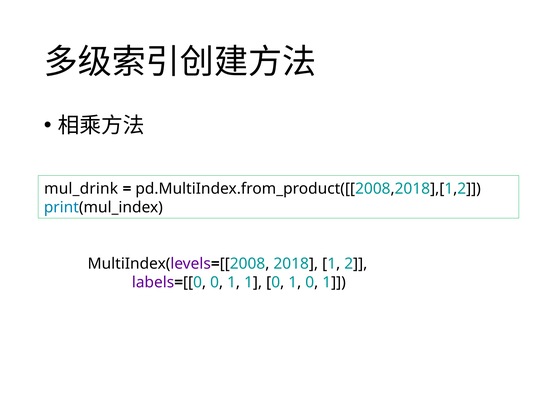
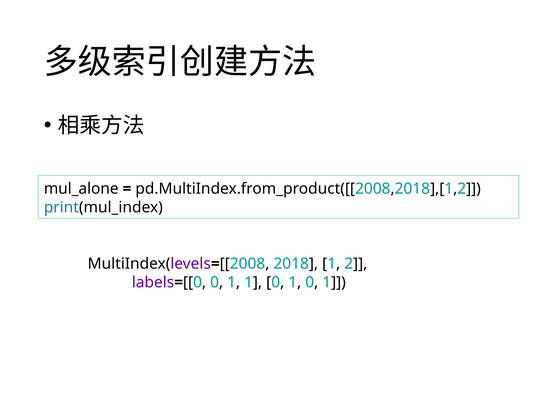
mul_drink: mul_drink -> mul_alone (81, 189)
